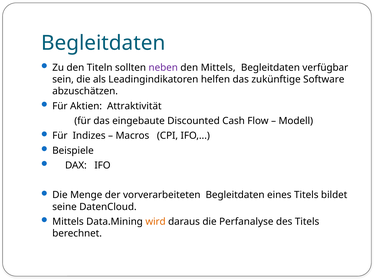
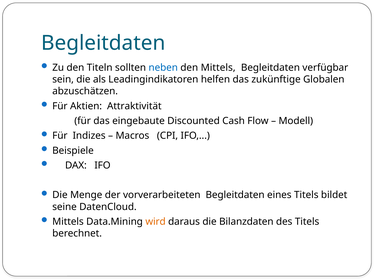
neben colour: purple -> blue (163, 68)
Software: Software -> Globalen (324, 80)
Perfanalyse: Perfanalyse -> Bilanzdaten (246, 222)
